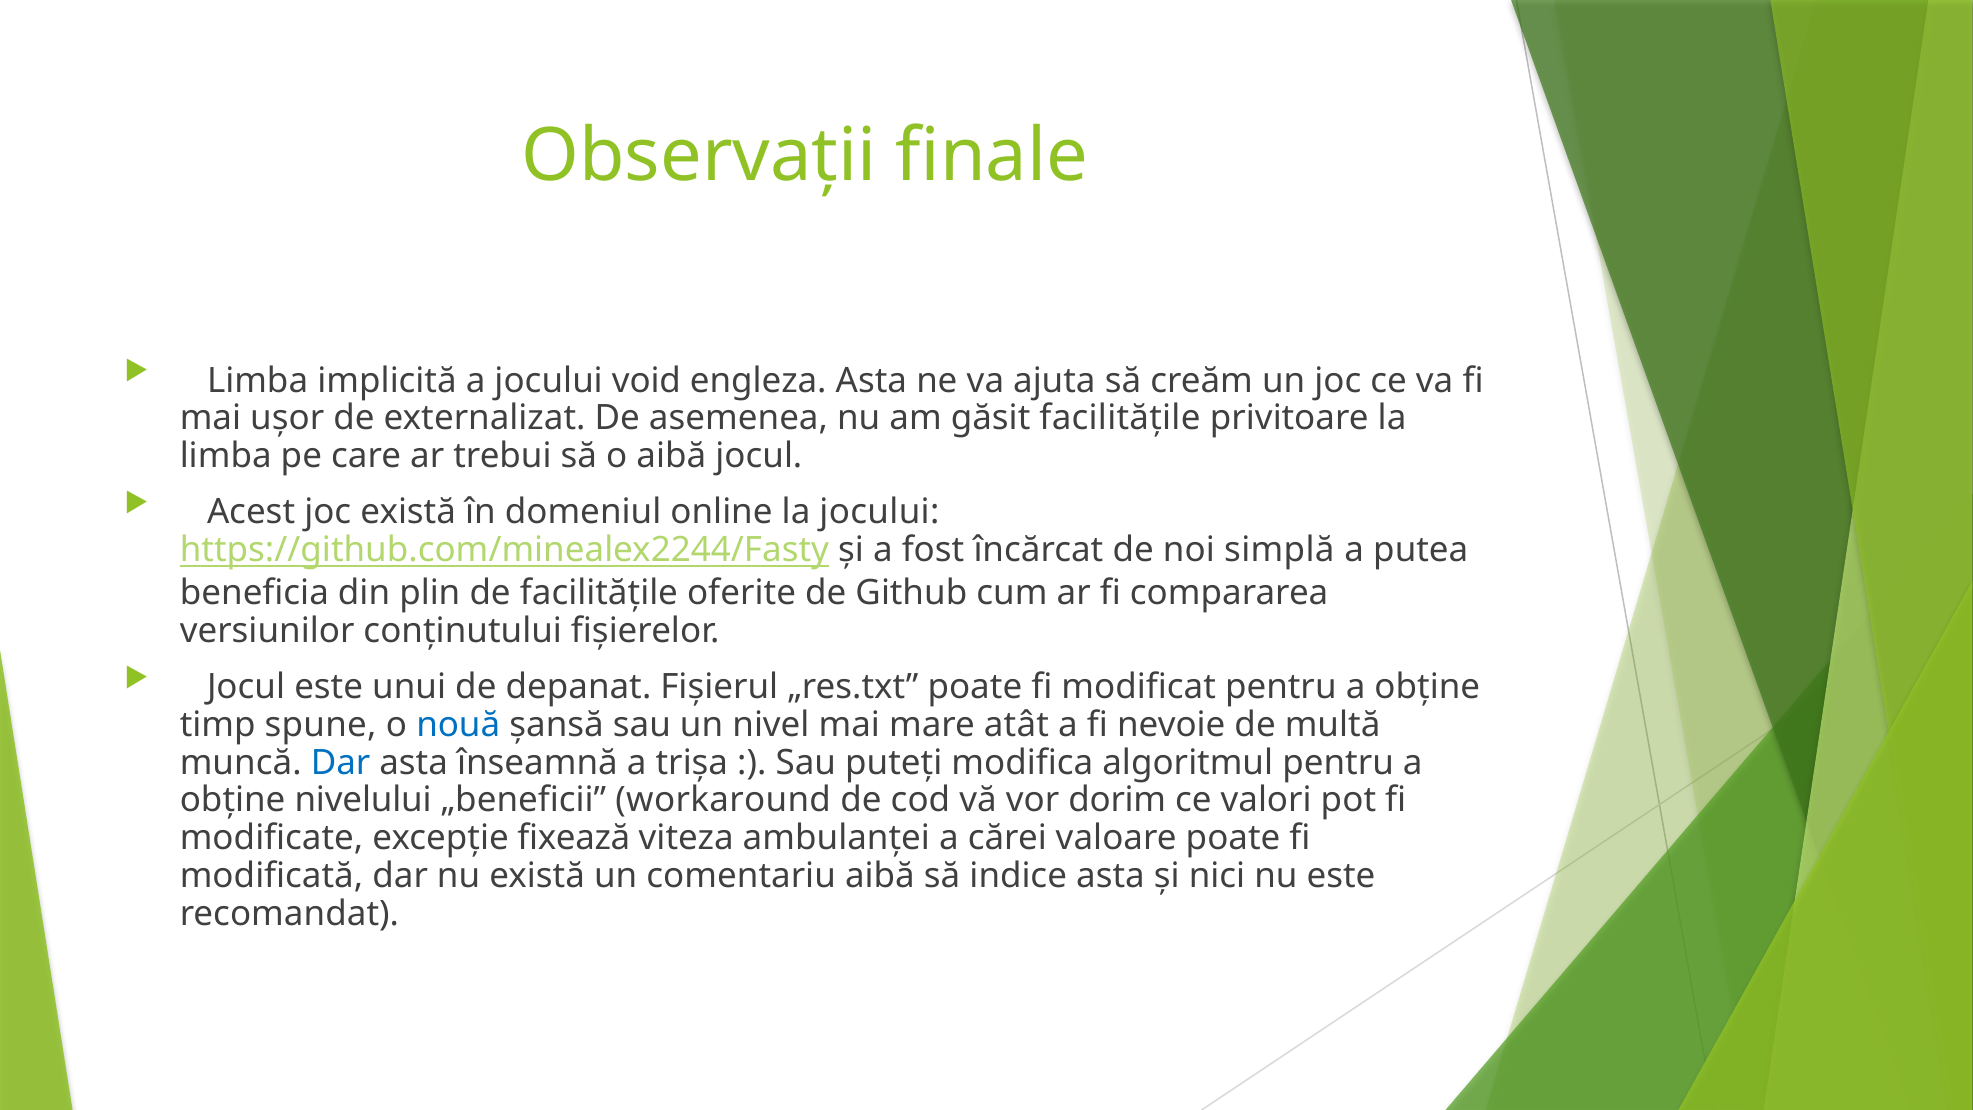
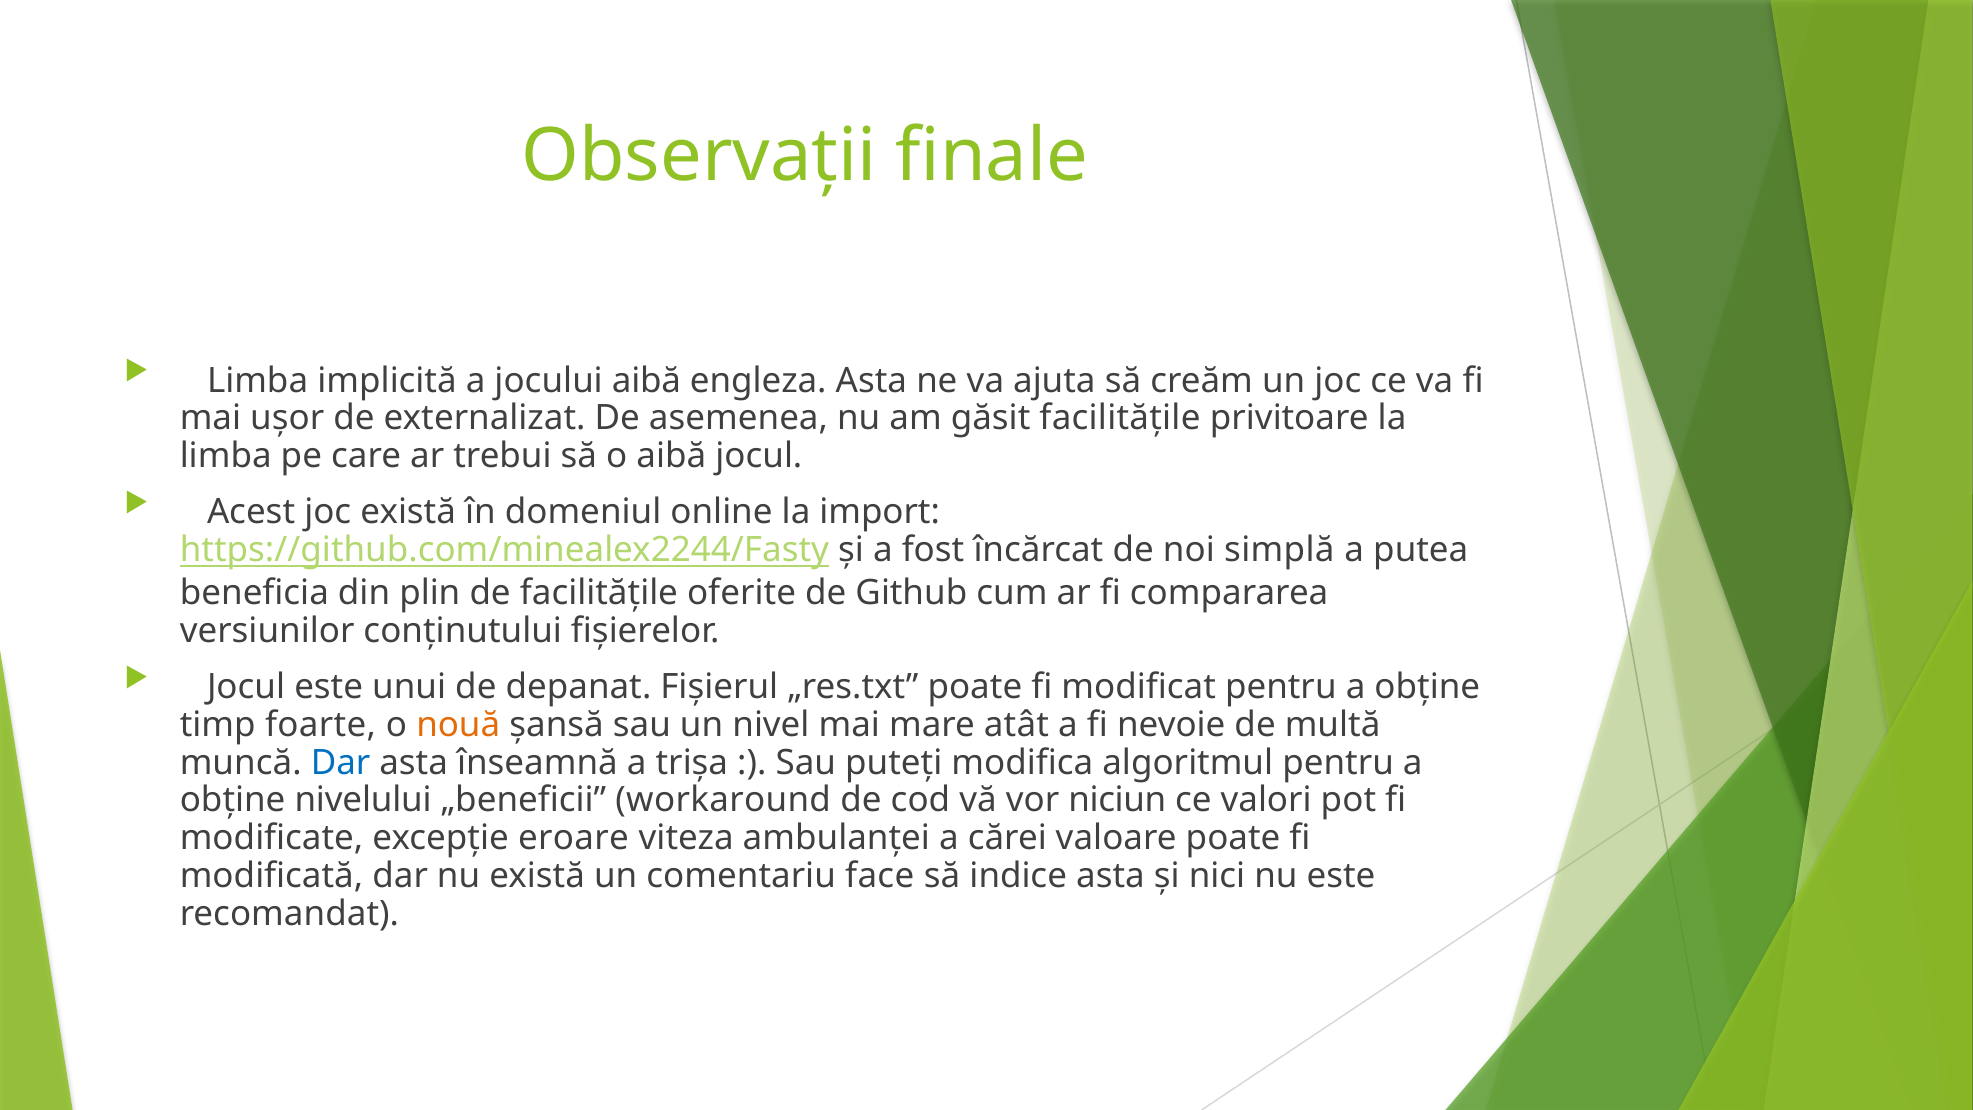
jocului void: void -> aibă (646, 380)
la jocului: jocului -> import (880, 512)
spune: spune -> foarte (321, 725)
nouă colour: blue -> orange (458, 725)
dorim: dorim -> niciun (1117, 800)
fixează: fixează -> eroare (574, 838)
comentariu aibă: aibă -> face (880, 876)
